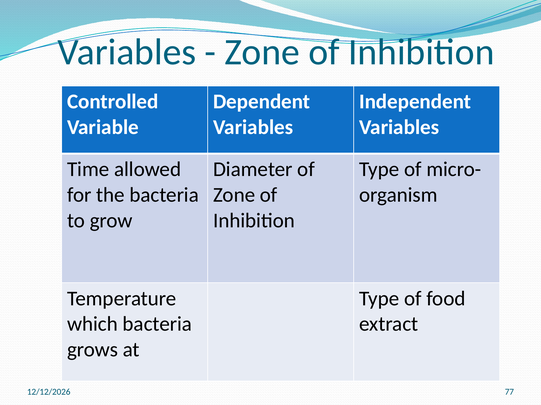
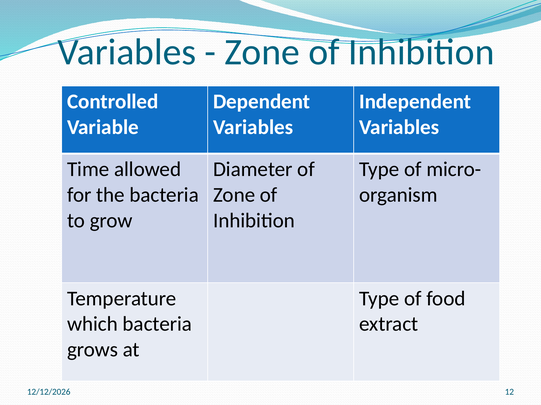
77: 77 -> 12 (509, 393)
